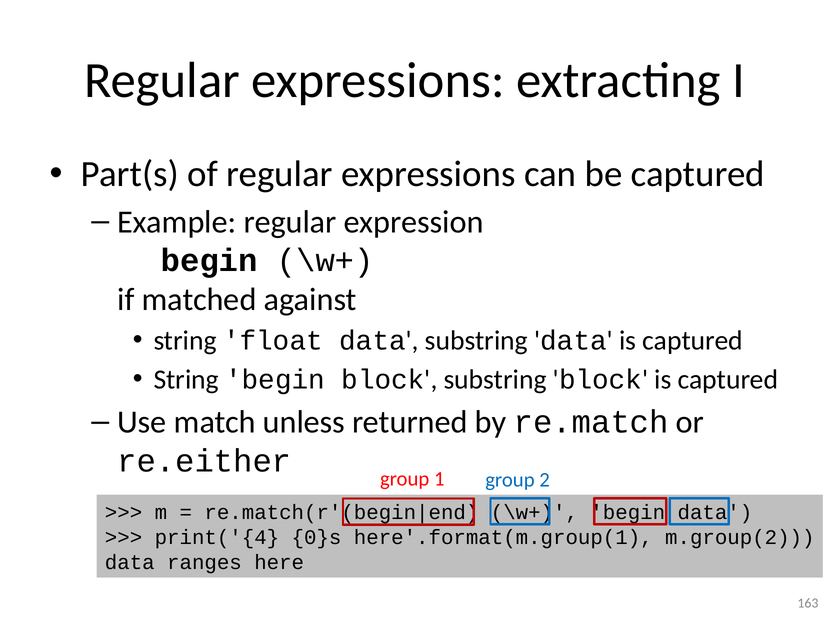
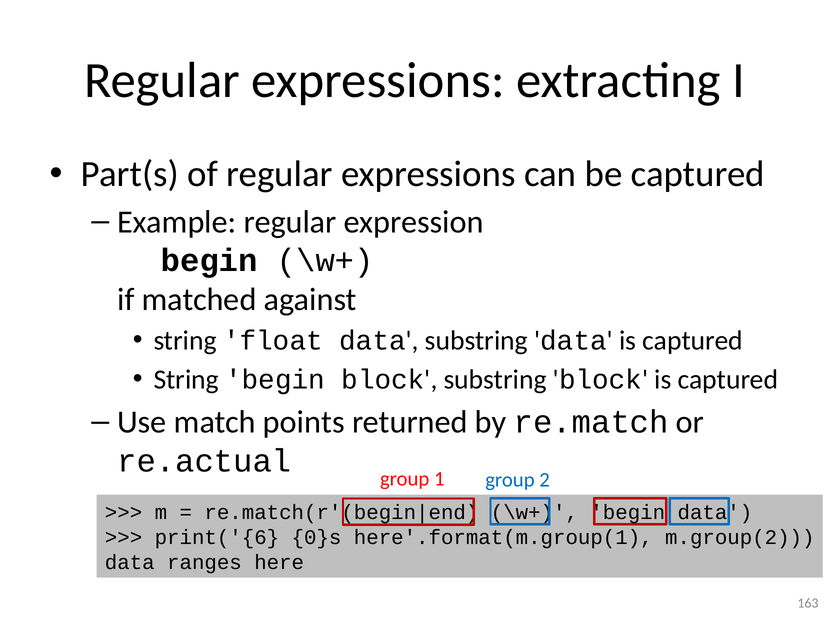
unless: unless -> points (304, 422)
re.either: re.either -> re.actual (204, 461)
print('{4: print('{4 -> print('{6 (217, 537)
